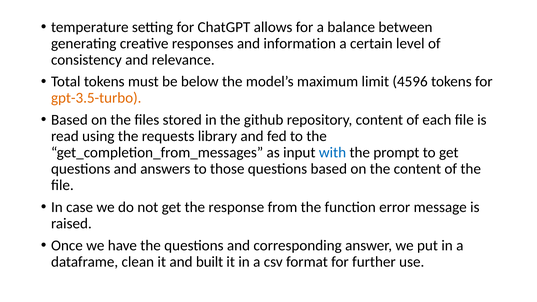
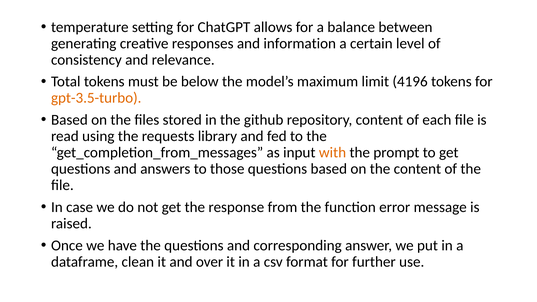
4596: 4596 -> 4196 (410, 82)
with colour: blue -> orange (332, 153)
built: built -> over (210, 262)
